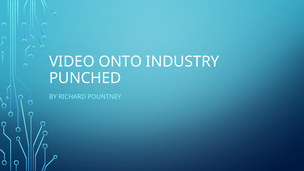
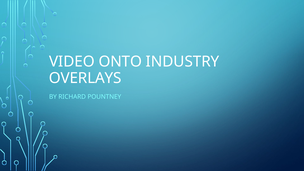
PUNCHED: PUNCHED -> OVERLAYS (85, 78)
